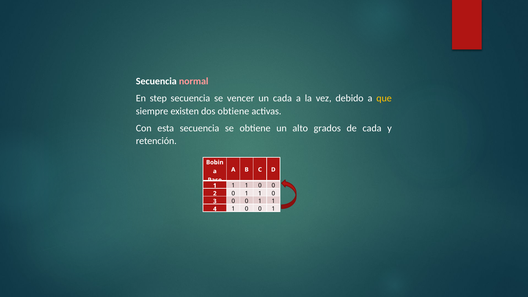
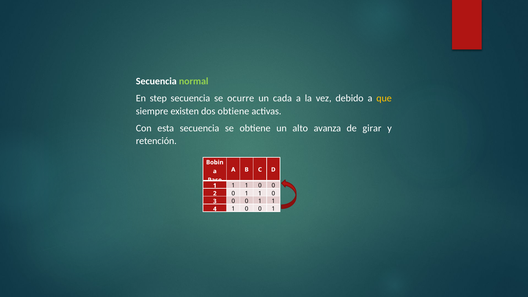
normal colour: pink -> light green (194, 81)
vencer: vencer -> ocurre (241, 98)
grados: grados -> avanza (327, 128)
de cada: cada -> girar (372, 128)
